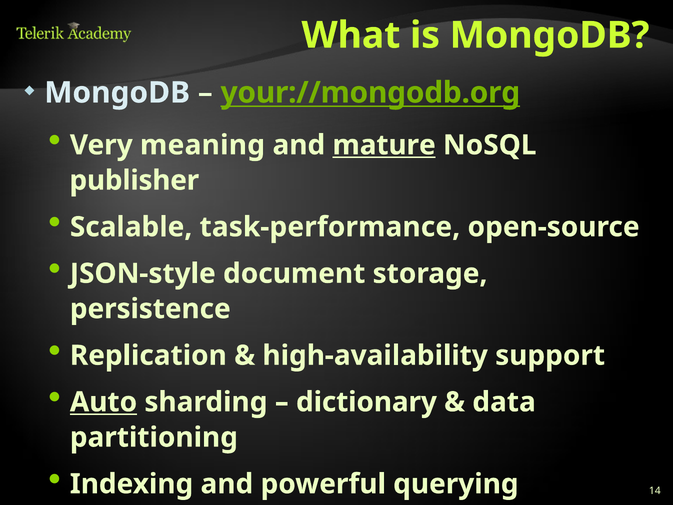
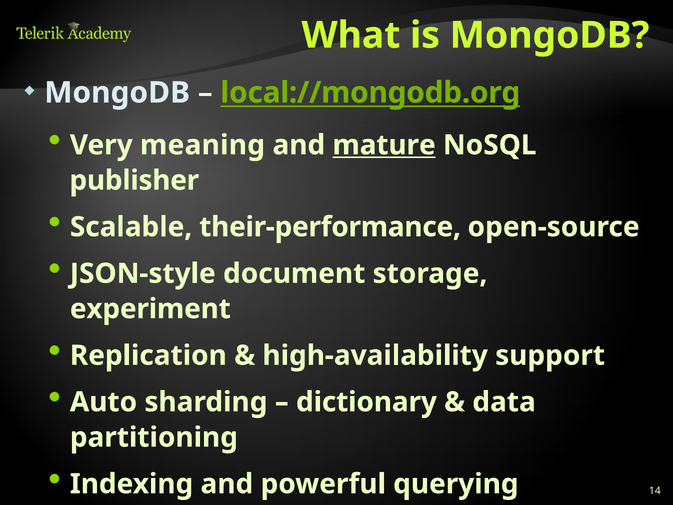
your://mongodb.org: your://mongodb.org -> local://mongodb.org (370, 93)
task-performance: task-performance -> their-performance (330, 227)
persistence: persistence -> experiment (150, 309)
Auto underline: present -> none (103, 402)
